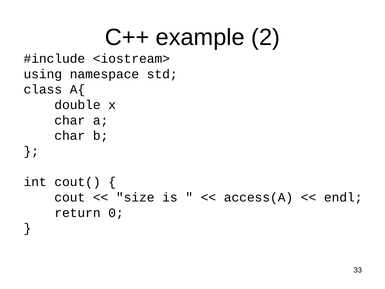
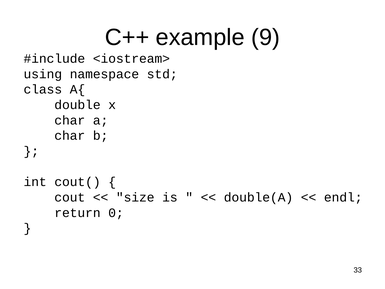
2: 2 -> 9 (266, 37)
access(A: access(A -> double(A (258, 197)
